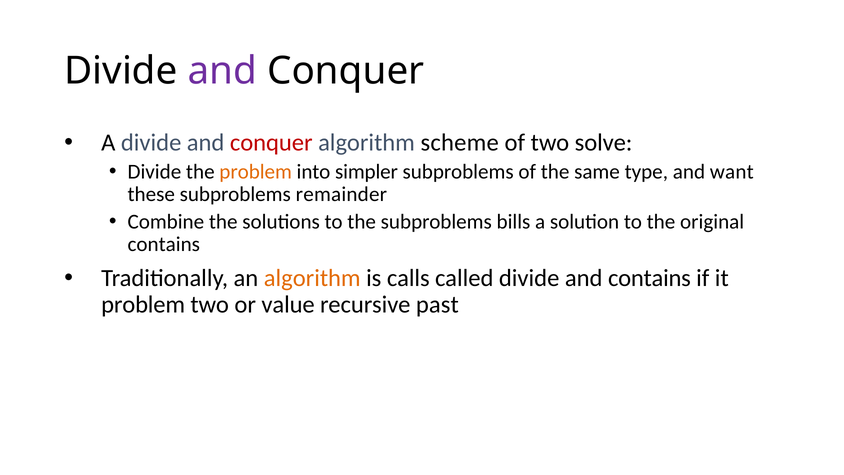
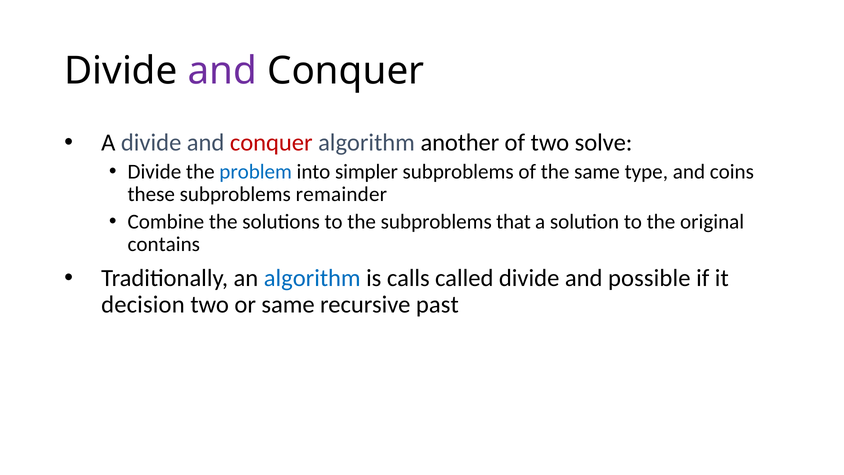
scheme: scheme -> another (460, 143)
problem colour: orange -> blue (256, 172)
want: want -> coins (732, 172)
bills: bills -> that (514, 222)
algorithm colour: orange -> blue (312, 278)
and contains: contains -> possible (649, 278)
problem: problem -> decision (143, 304)
or value: value -> same (288, 304)
